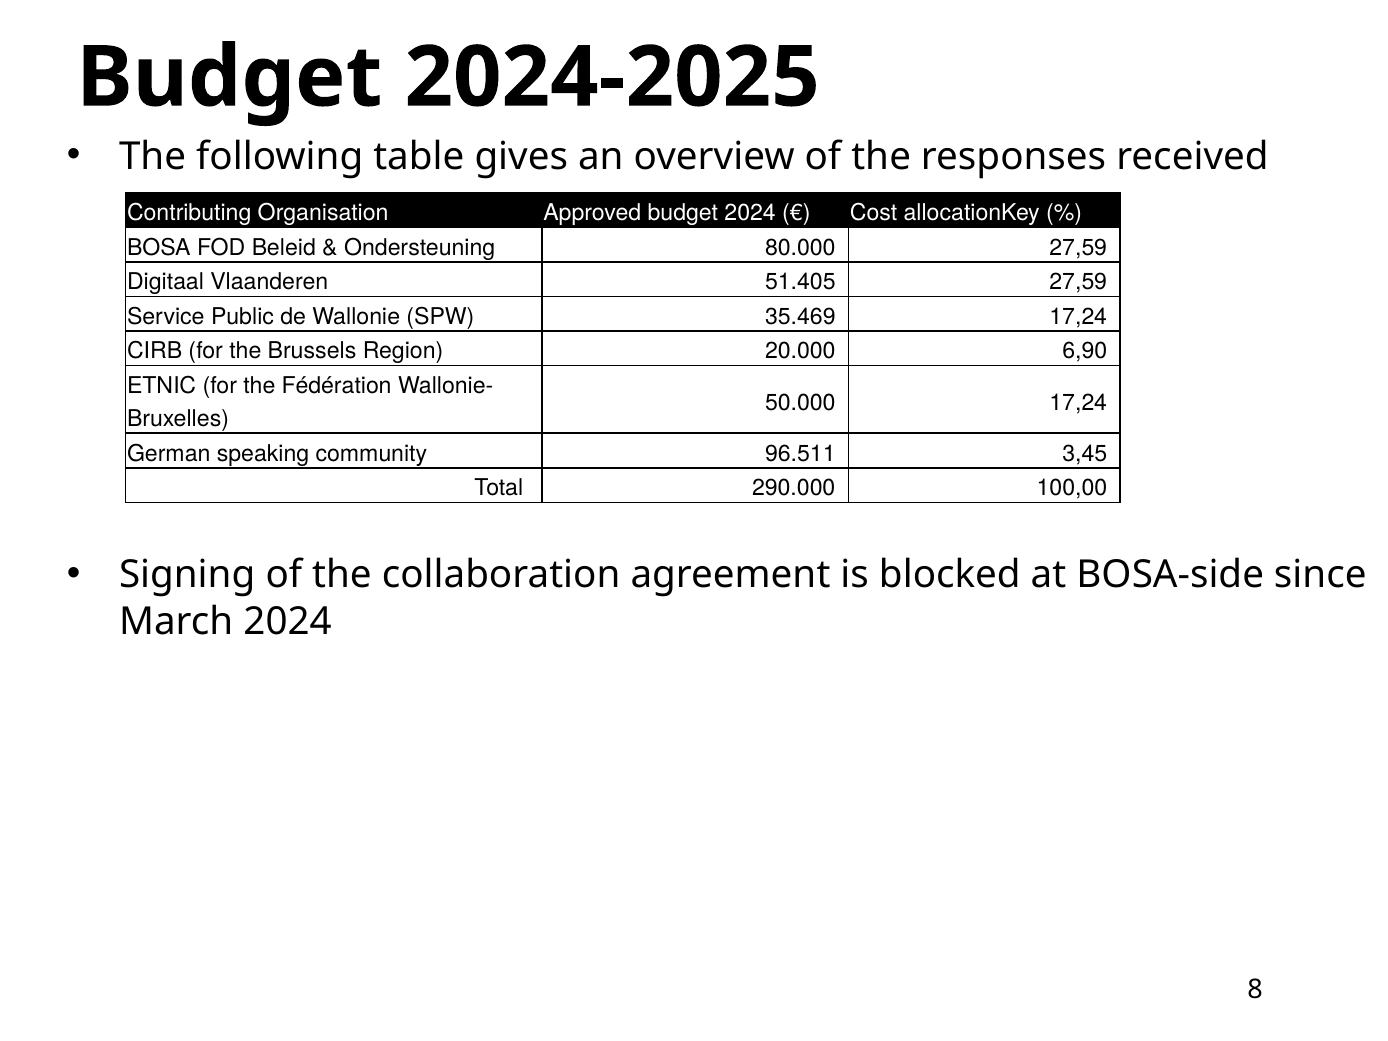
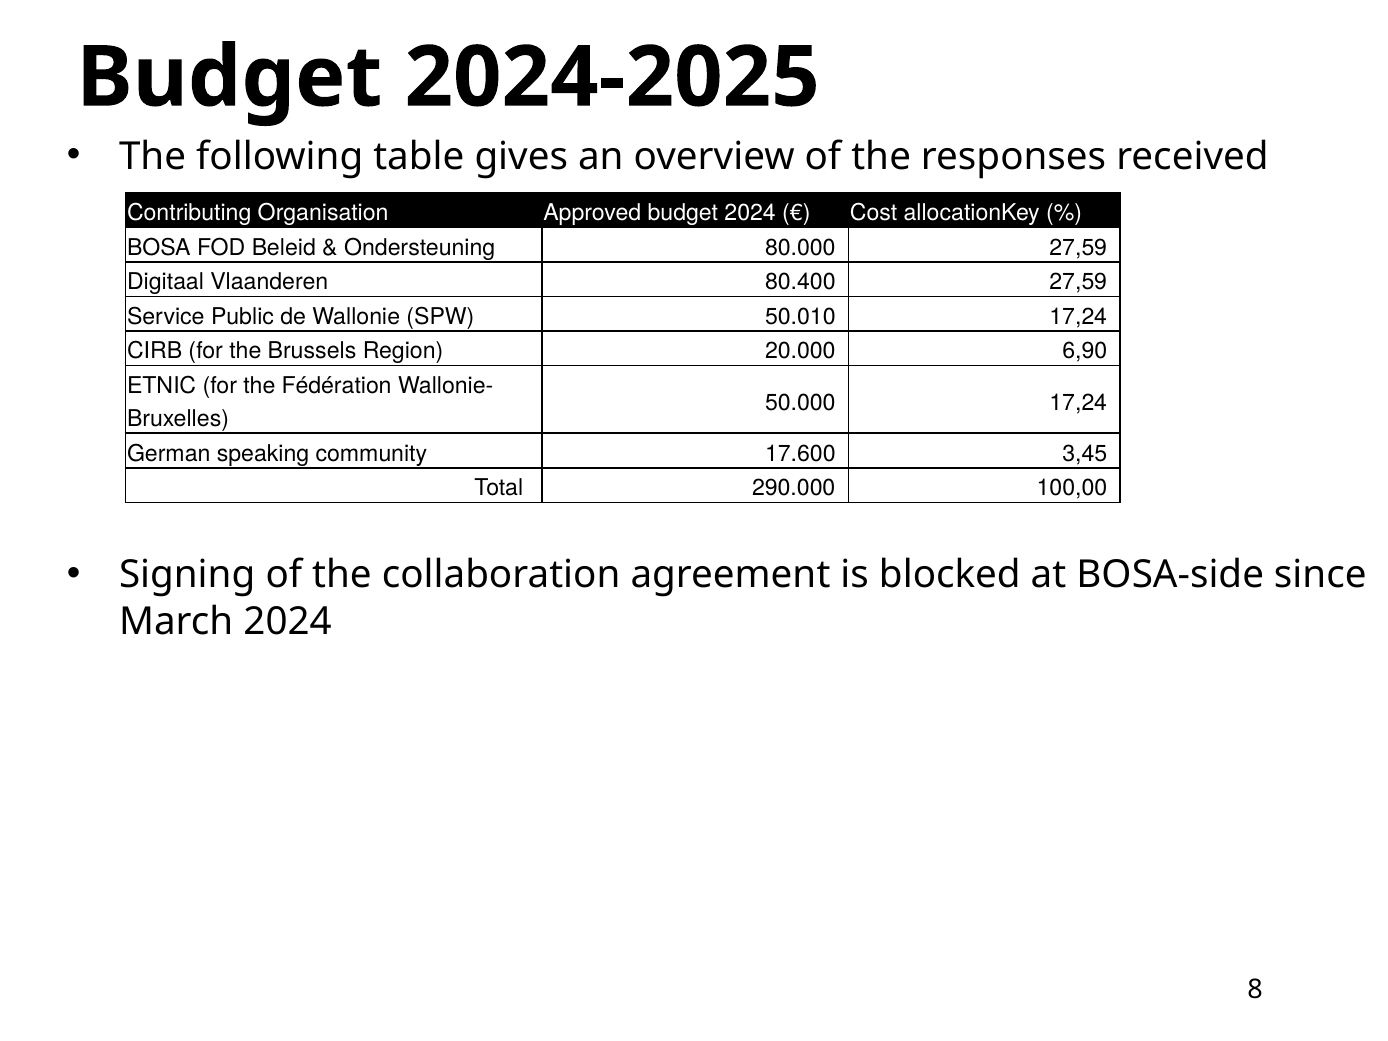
51.405: 51.405 -> 80.400 (800, 282)
35.469: 35.469 -> 50.010 (800, 317)
96.511: 96.511 -> 17.600 (800, 454)
